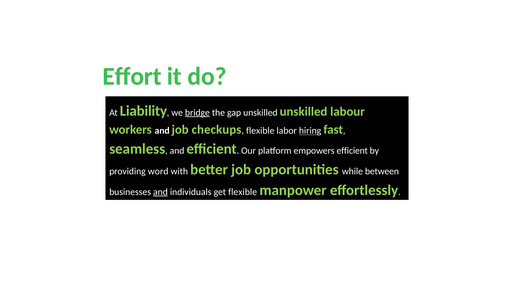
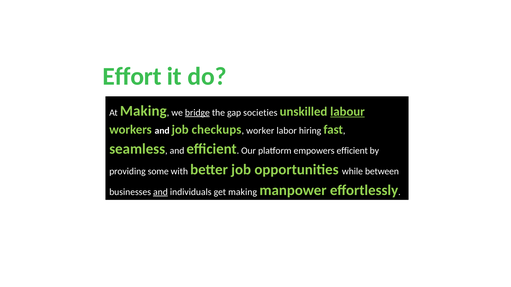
At Liability: Liability -> Making (143, 111)
gap unskilled: unskilled -> societies (260, 113)
labour underline: none -> present (347, 112)
flexible: flexible -> worker (260, 131)
hiring underline: present -> none (310, 131)
word: word -> some (158, 172)
get flexible: flexible -> making (243, 192)
